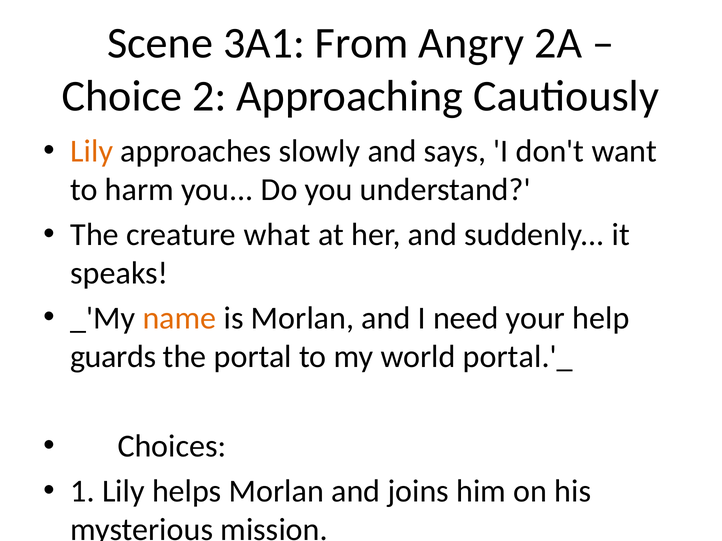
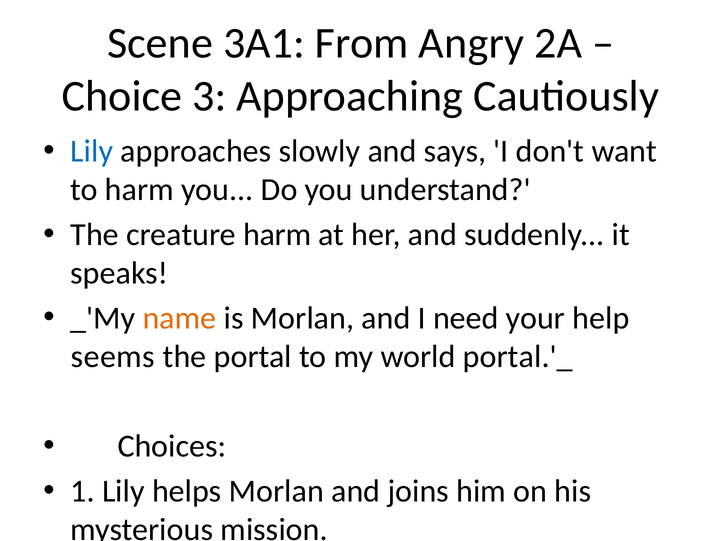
Choice 2: 2 -> 3 (209, 96)
Lily colour: orange -> blue (92, 151)
creature what: what -> harm (277, 235)
guards: guards -> seems (113, 357)
